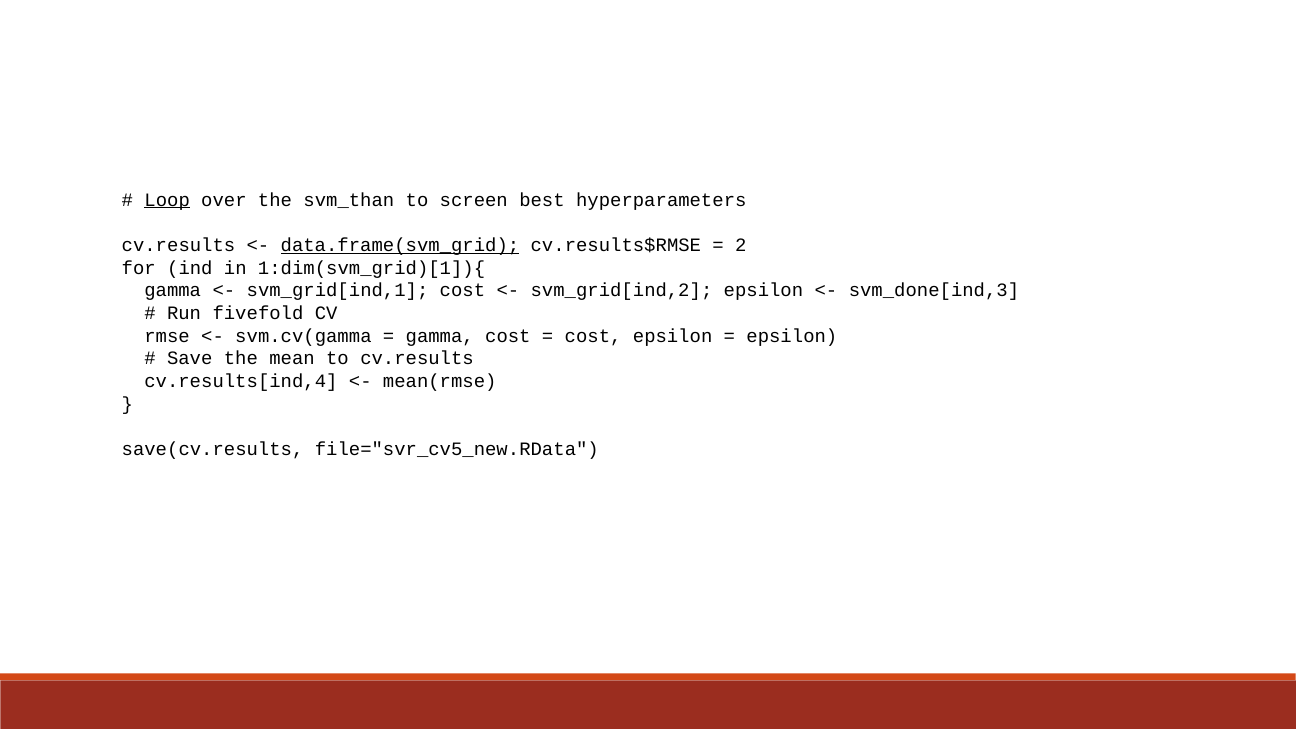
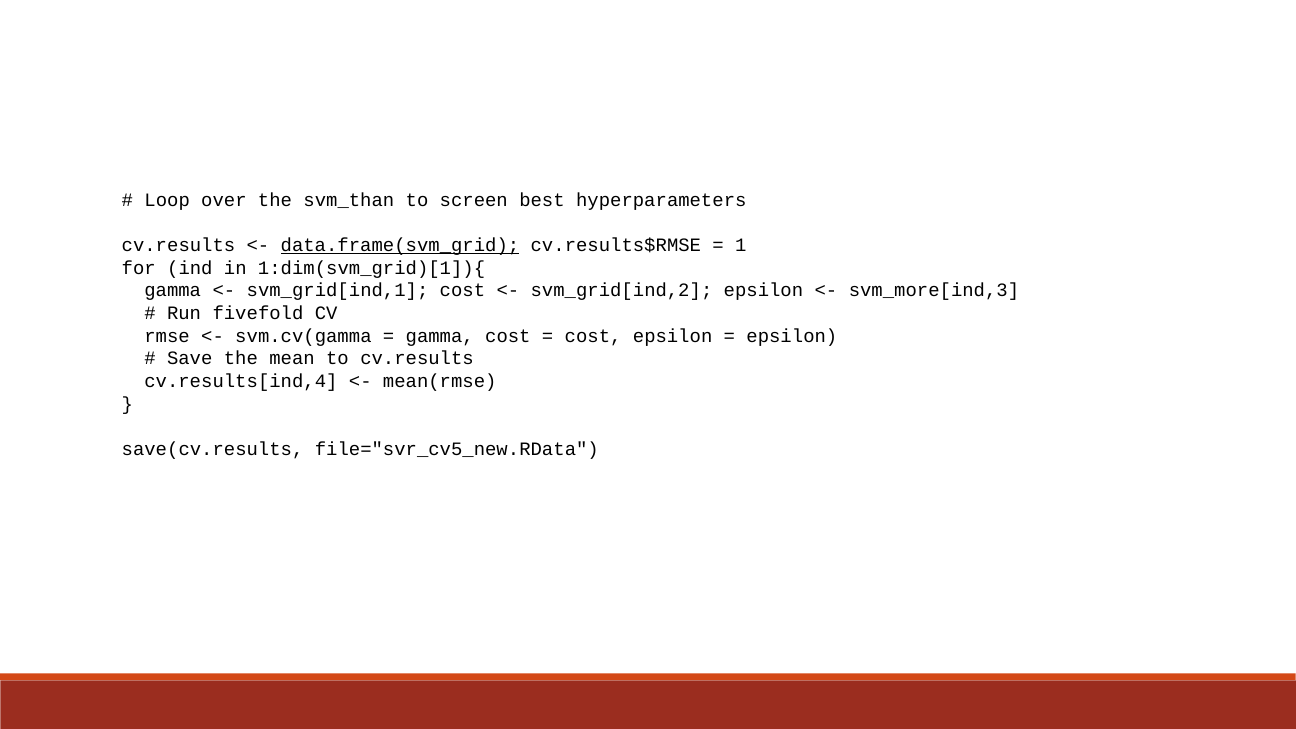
Loop underline: present -> none (167, 200)
2: 2 -> 1 (741, 245)
svm_done[ind,3: svm_done[ind,3 -> svm_more[ind,3 (934, 291)
